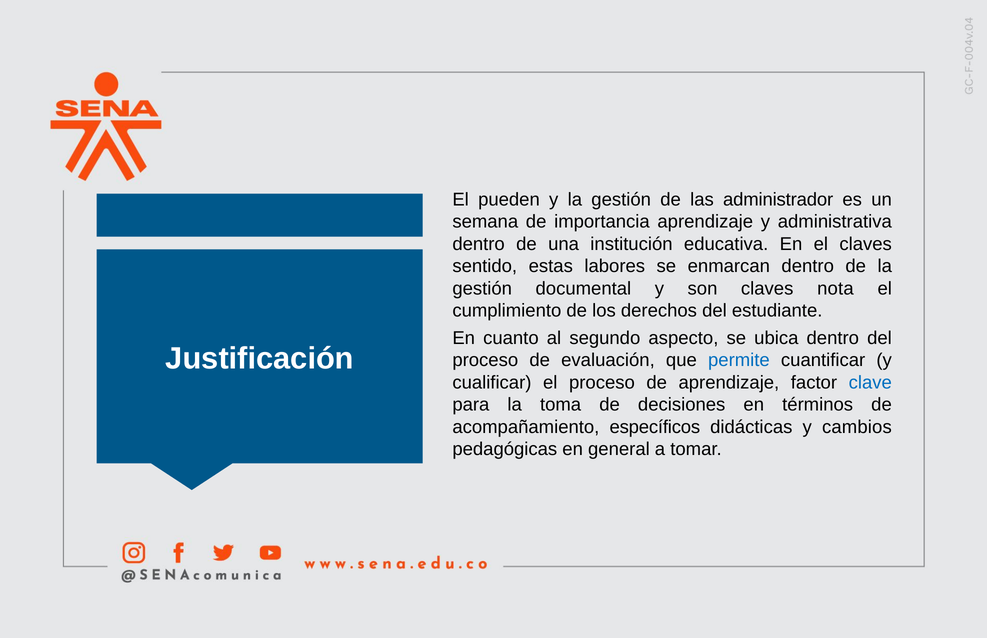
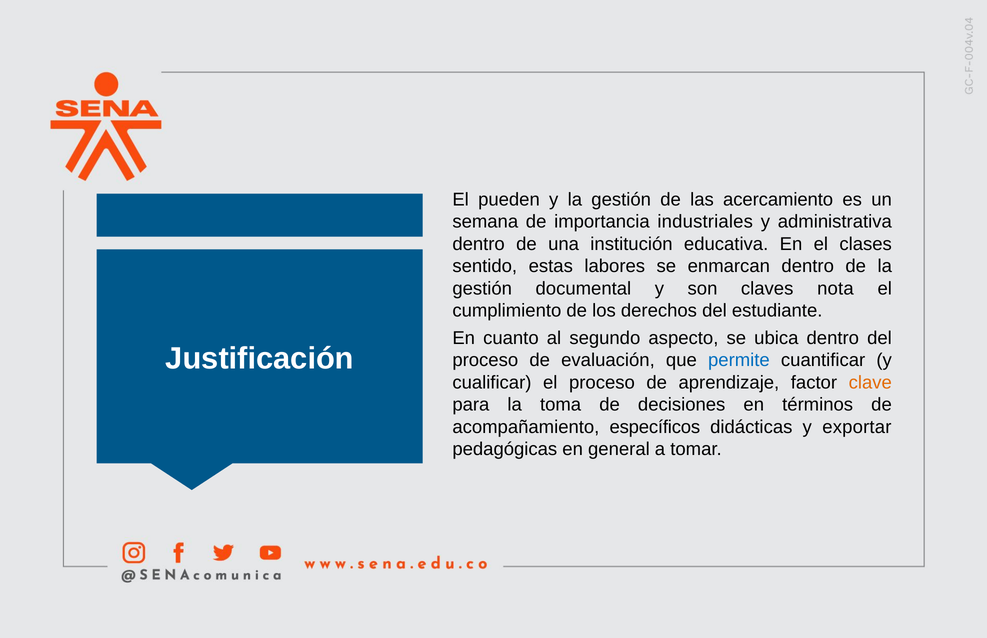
administrador: administrador -> acercamiento (778, 199)
importancia aprendizaje: aprendizaje -> industriales (705, 222)
el claves: claves -> clases (866, 244)
clave colour: blue -> orange (870, 382)
cambios: cambios -> exportar (857, 427)
